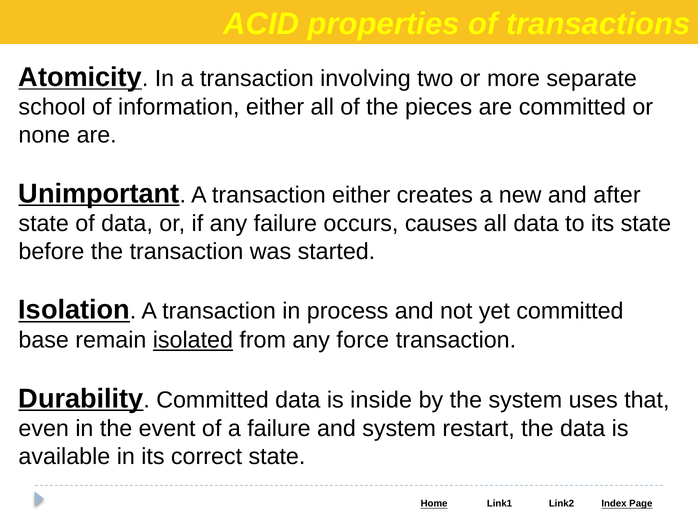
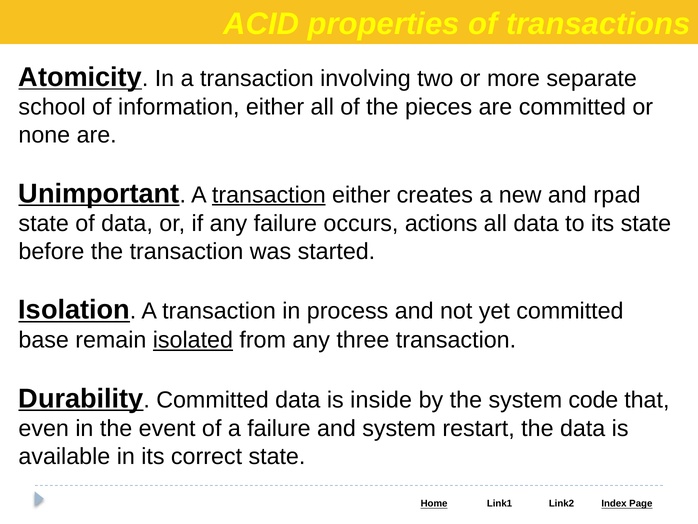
transaction underline: none -> present (269, 195)
after: after -> rpad (617, 195)
causes: causes -> actions (441, 223)
force: force -> three (363, 340)
uses: uses -> code (593, 399)
